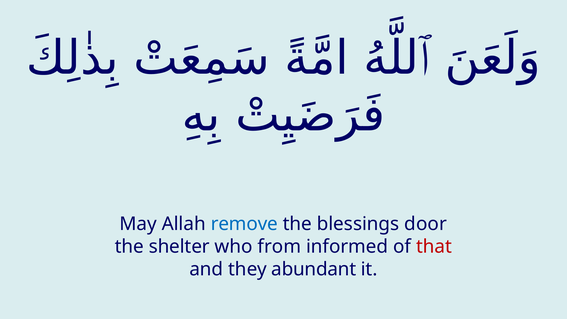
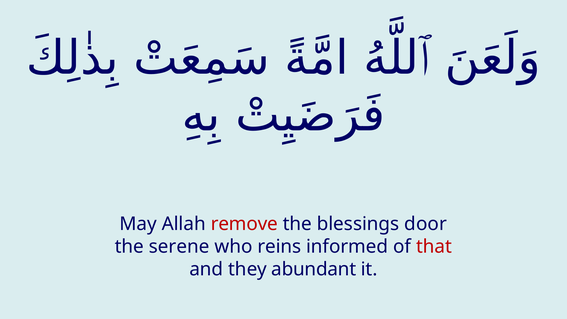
remove colour: blue -> red (244, 224)
shelter: shelter -> serene (179, 247)
from: from -> reins (279, 247)
